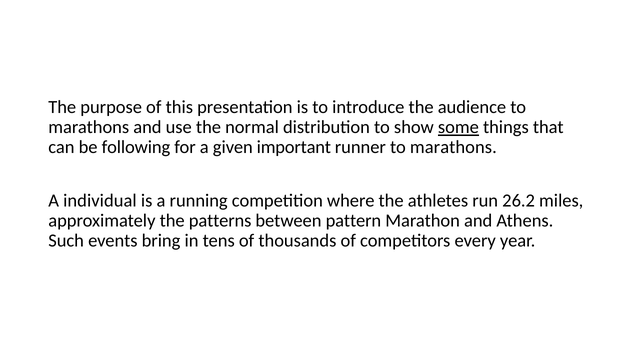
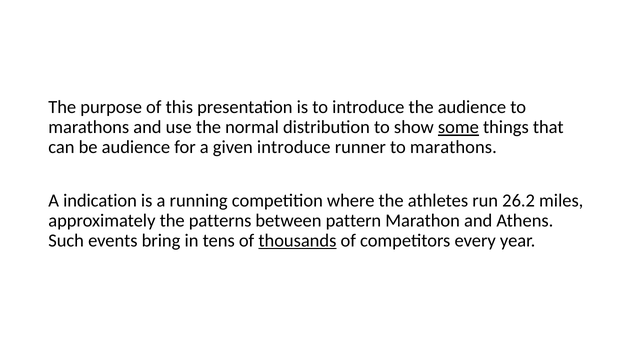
be following: following -> audience (136, 147)
given important: important -> introduce (294, 147)
individual: individual -> indication (100, 200)
thousands underline: none -> present (297, 240)
